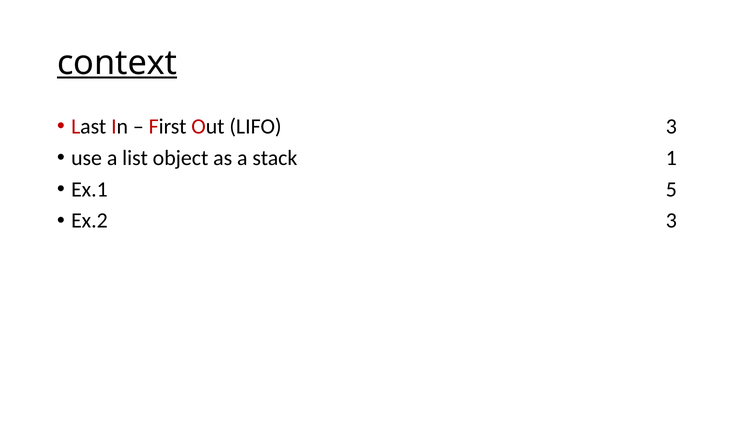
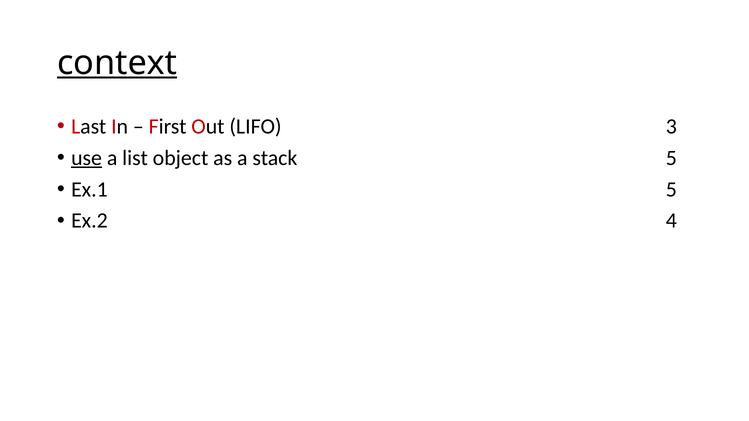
use underline: none -> present (87, 158)
stack 1: 1 -> 5 (671, 158)
Ex.2 3: 3 -> 4 (671, 221)
